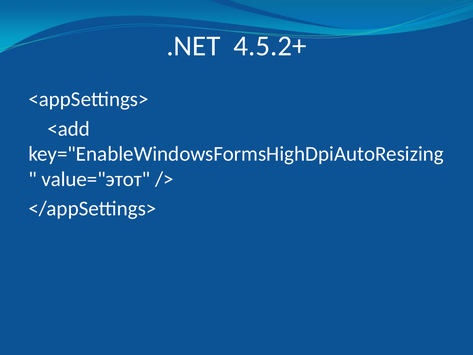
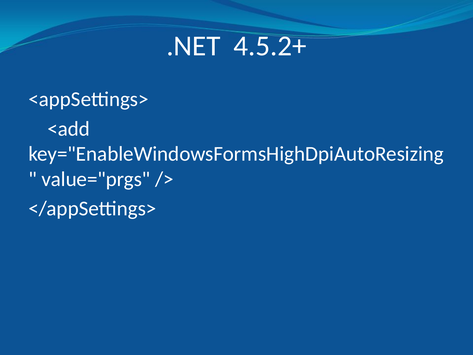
value="этот: value="этот -> value="prgs (96, 179)
